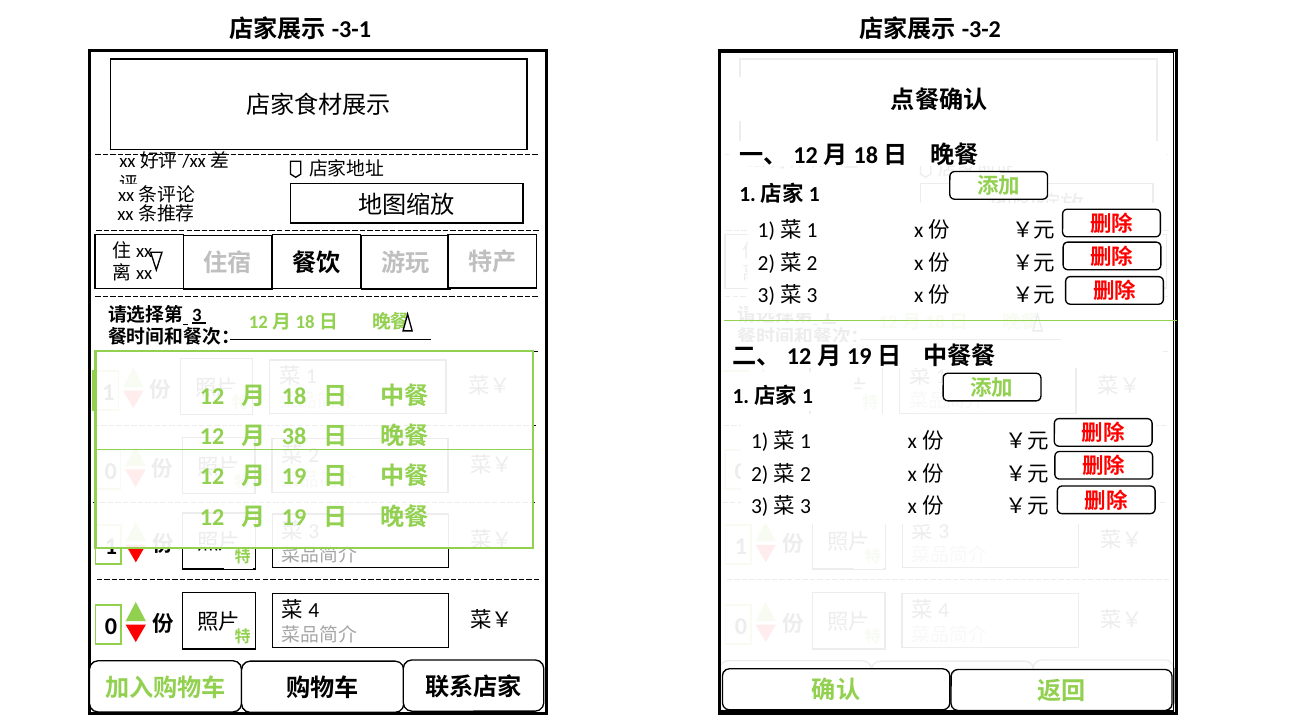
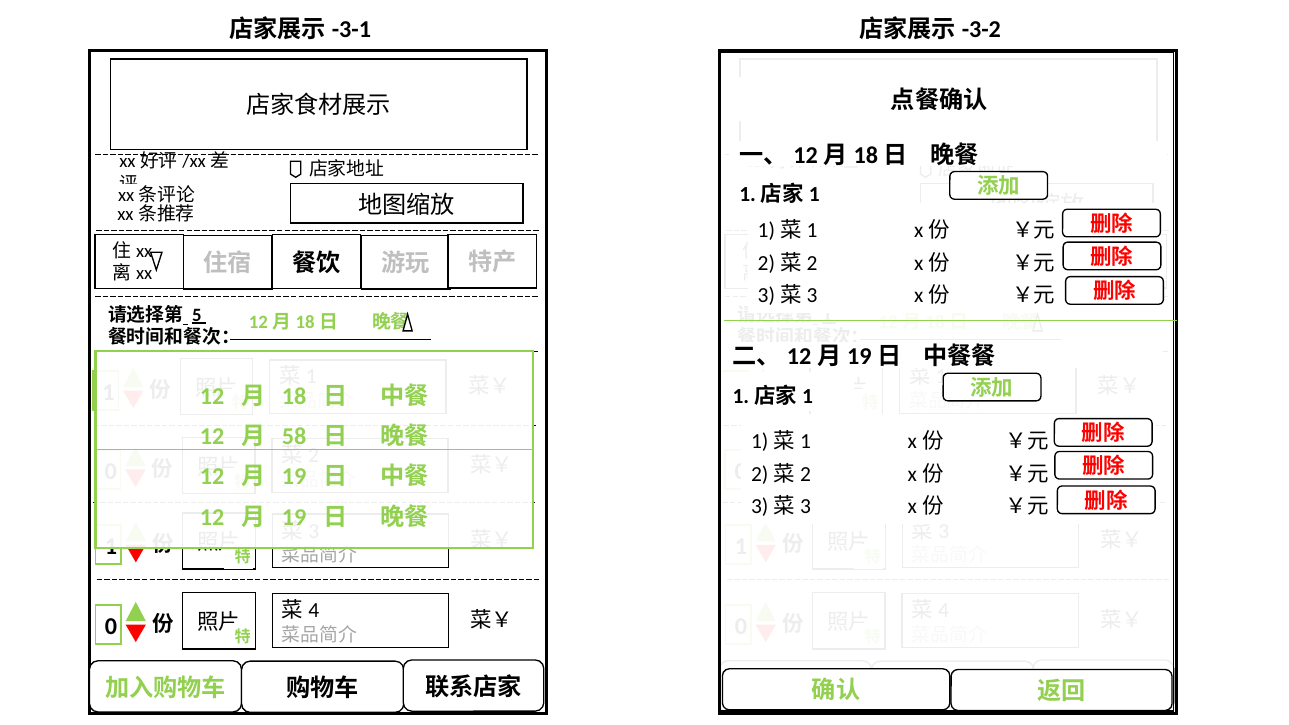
3: 3 -> 5 (197, 315)
38: 38 -> 58 (294, 437)
